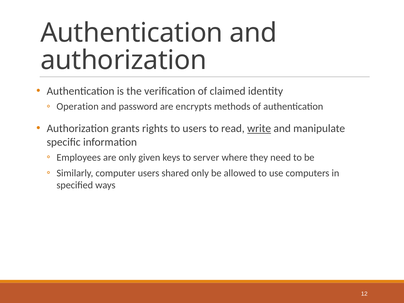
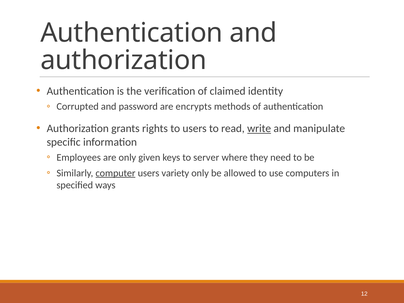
Operation: Operation -> Corrupted (78, 107)
computer underline: none -> present (116, 173)
shared: shared -> variety (175, 173)
